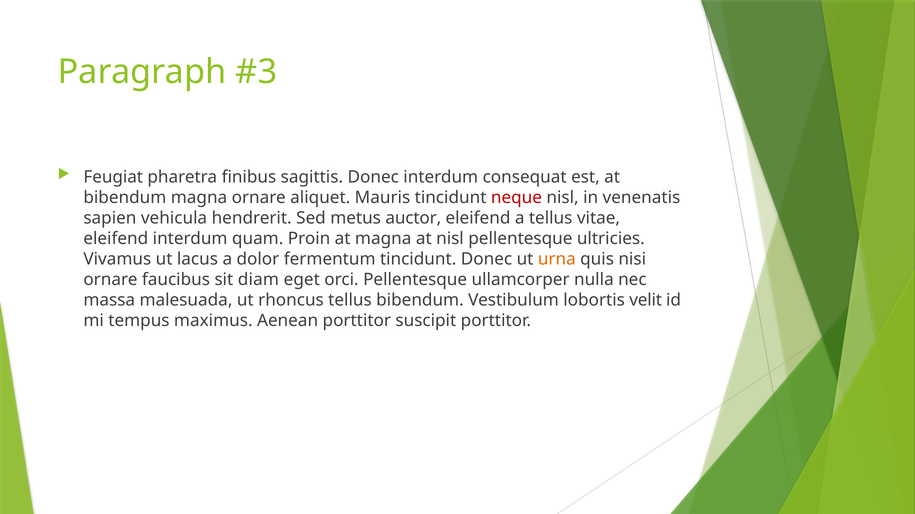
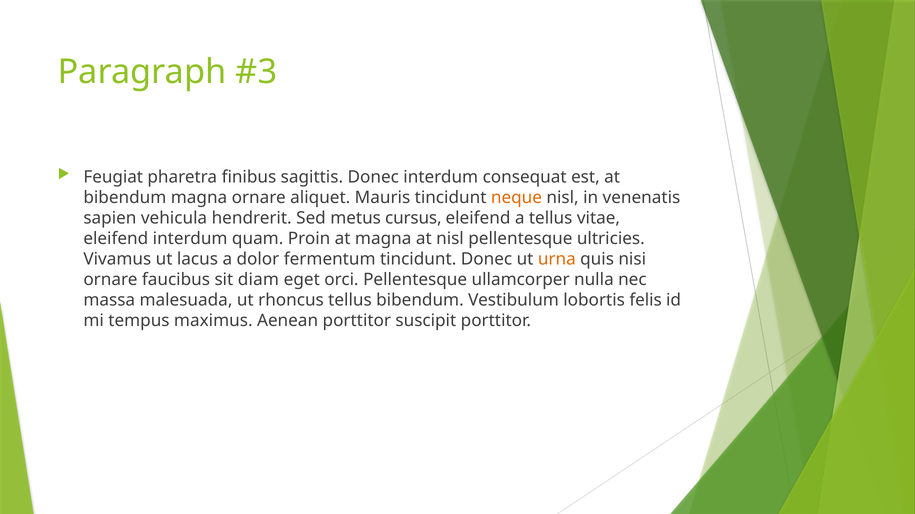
neque colour: red -> orange (516, 198)
auctor: auctor -> cursus (413, 218)
velit: velit -> felis (646, 301)
